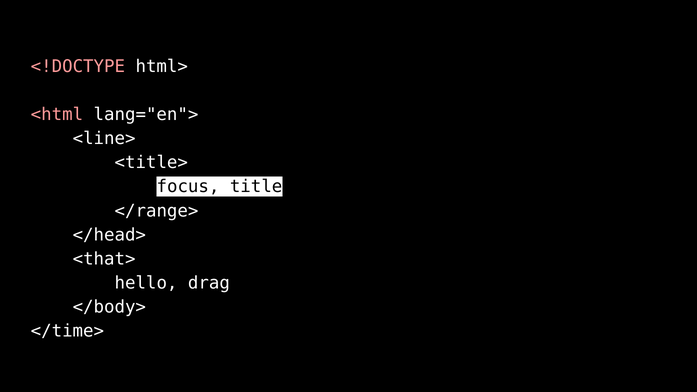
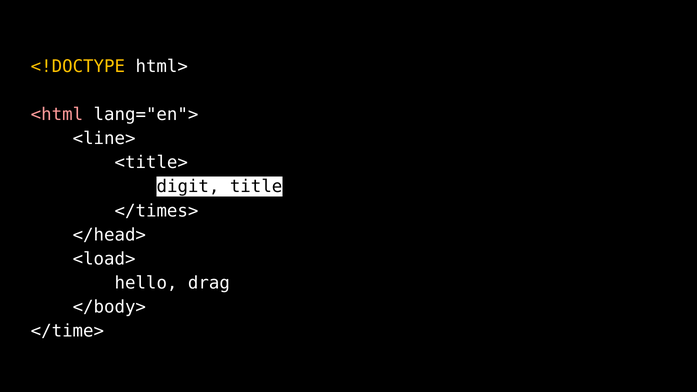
<!DOCTYPE colour: pink -> yellow (78, 67)
focus: focus -> digit (188, 187)
</range>: </range> -> </times> (157, 211)
<that>: <that> -> <load> (104, 259)
